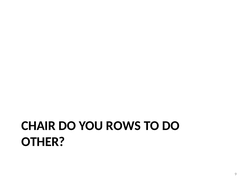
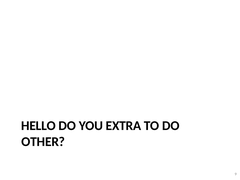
CHAIR: CHAIR -> HELLO (38, 126)
ROWS: ROWS -> EXTRA (123, 126)
